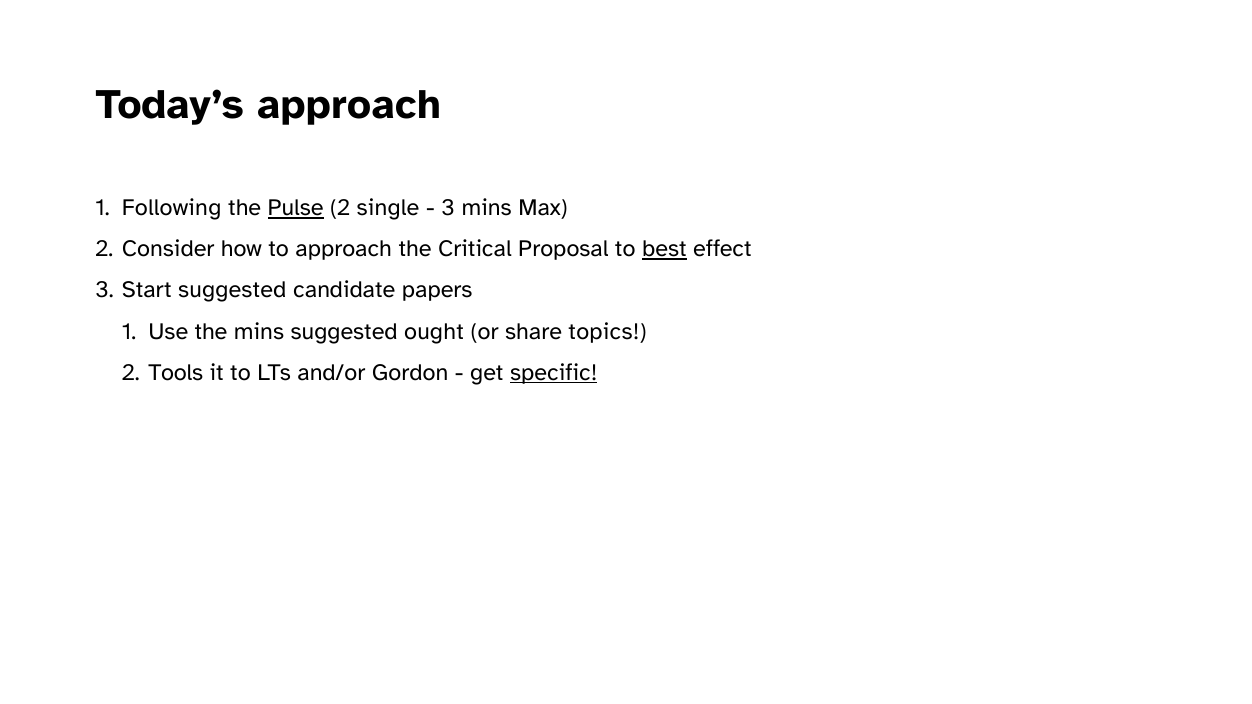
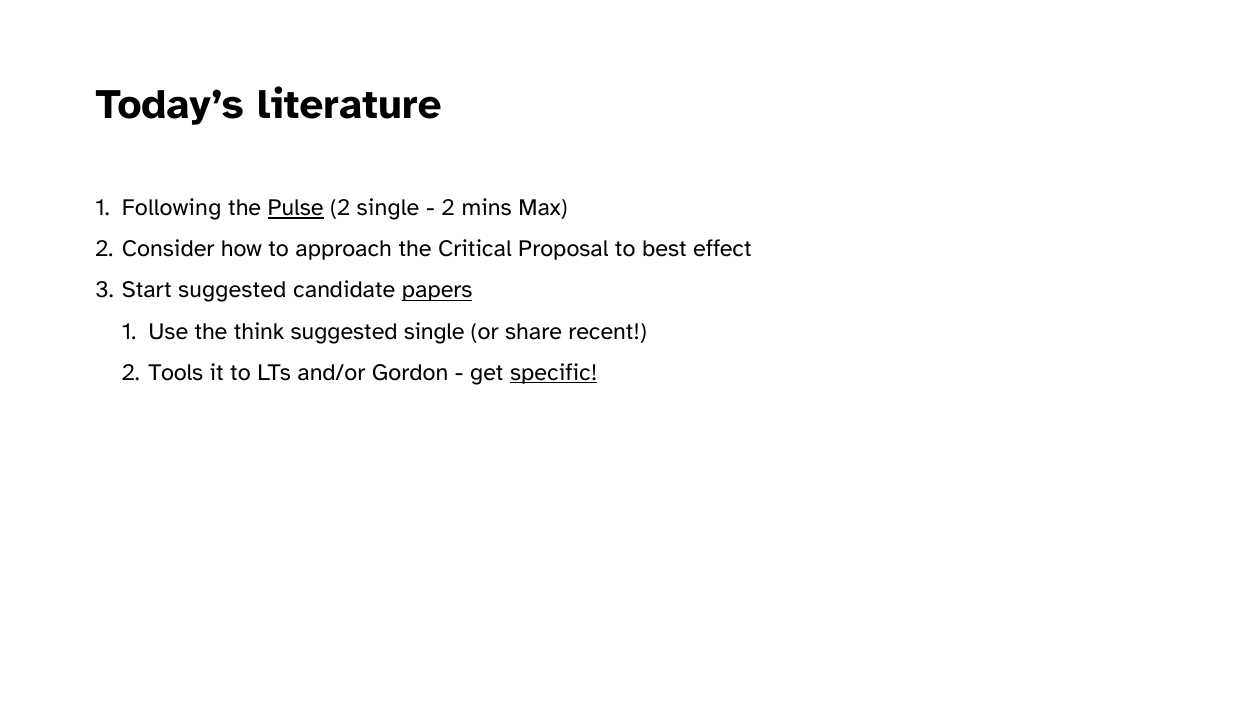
Today’s approach: approach -> literature (349, 105)
3: 3 -> 2 (448, 208)
best underline: present -> none (664, 249)
papers underline: none -> present (437, 290)
the mins: mins -> think (259, 332)
suggested ought: ought -> single (434, 332)
topics: topics -> recent (608, 332)
